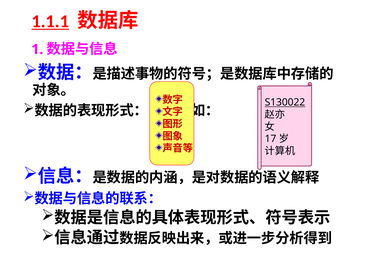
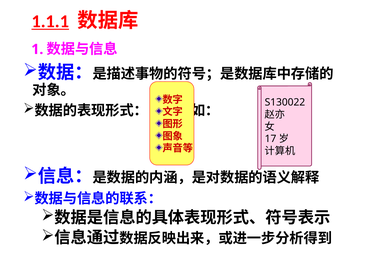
S130022 underline: present -> none (285, 102)
